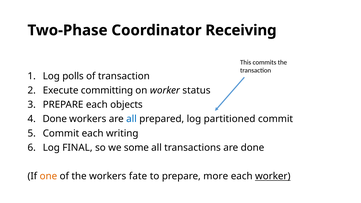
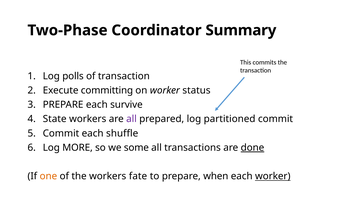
Receiving: Receiving -> Summary (241, 30)
objects: objects -> survive (126, 105)
Done: Done -> State (55, 119)
all colour: blue -> purple (131, 119)
writing: writing -> shuffle (122, 133)
FINAL: FINAL -> MORE (77, 148)
done underline: none -> present (252, 148)
more: more -> when (216, 176)
